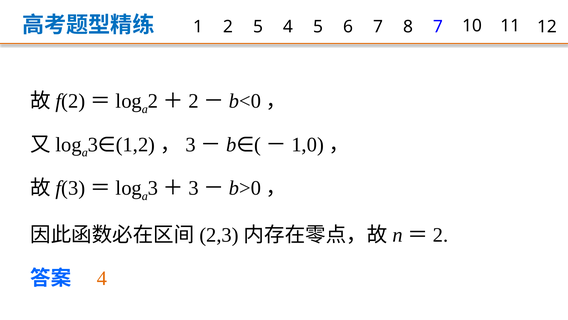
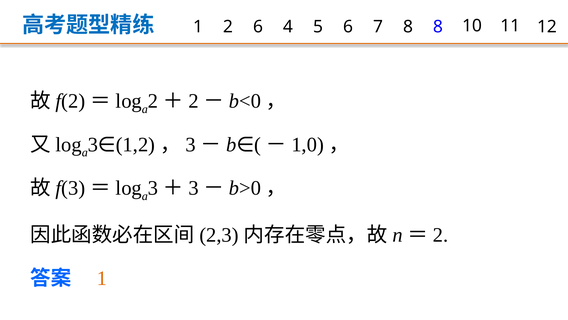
2 5: 5 -> 6 (258, 27)
8 7: 7 -> 8 (438, 27)
4: 4 -> 1 (102, 278)
